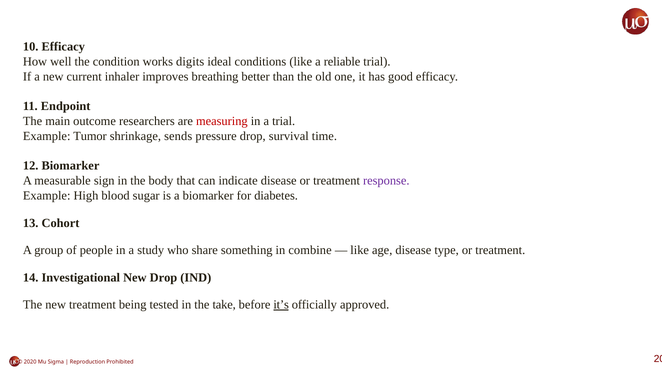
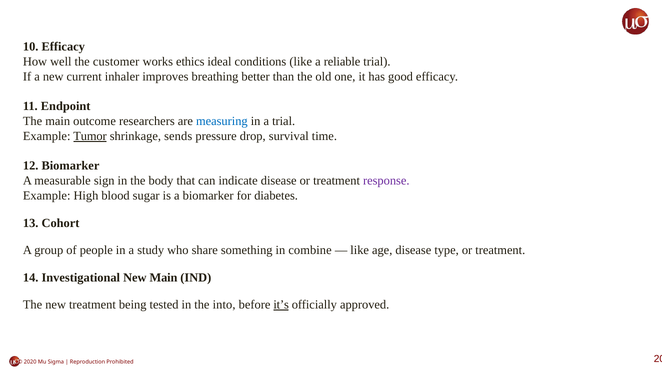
condition: condition -> customer (116, 62)
digits: digits -> ethics (190, 62)
measuring colour: red -> blue (222, 121)
Tumor underline: none -> present (90, 136)
New Drop: Drop -> Main (164, 278)
take: take -> into (224, 305)
